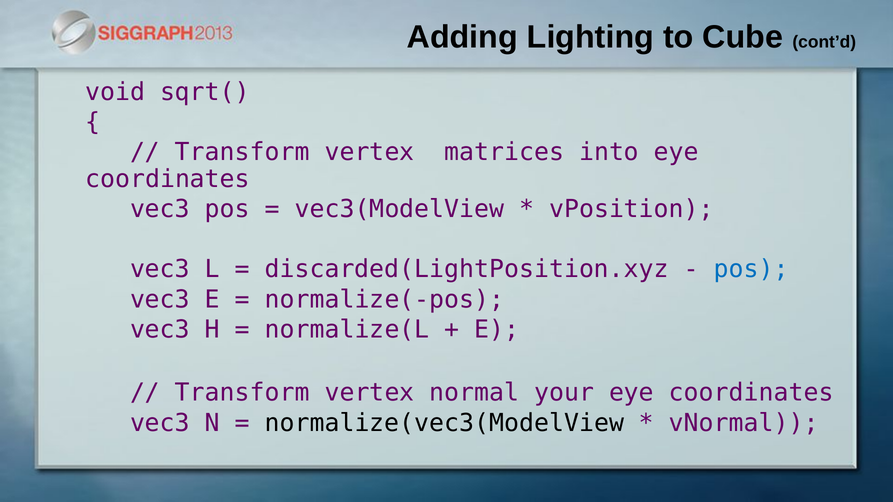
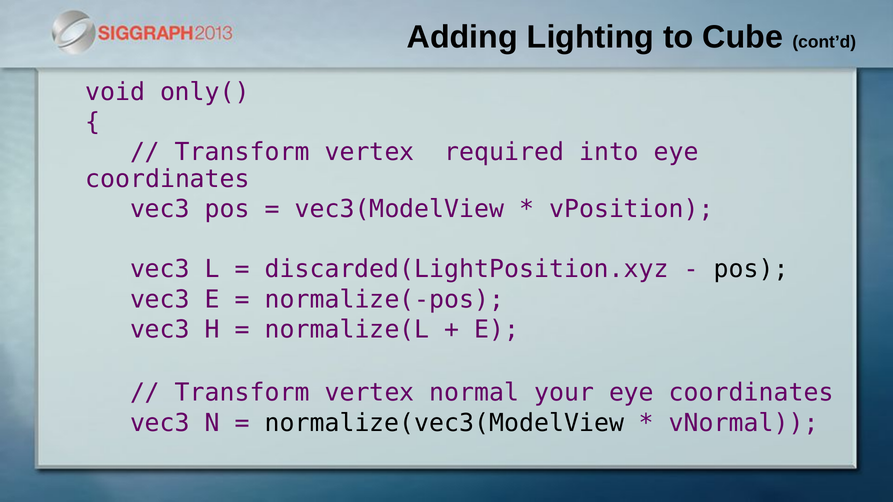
sqrt(: sqrt( -> only( (205, 92)
matrices: matrices -> required (504, 152)
pos colour: blue -> black (751, 269)
